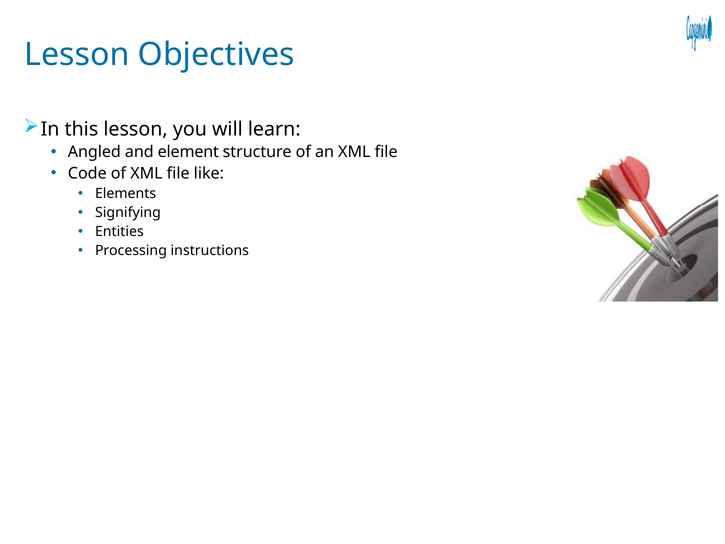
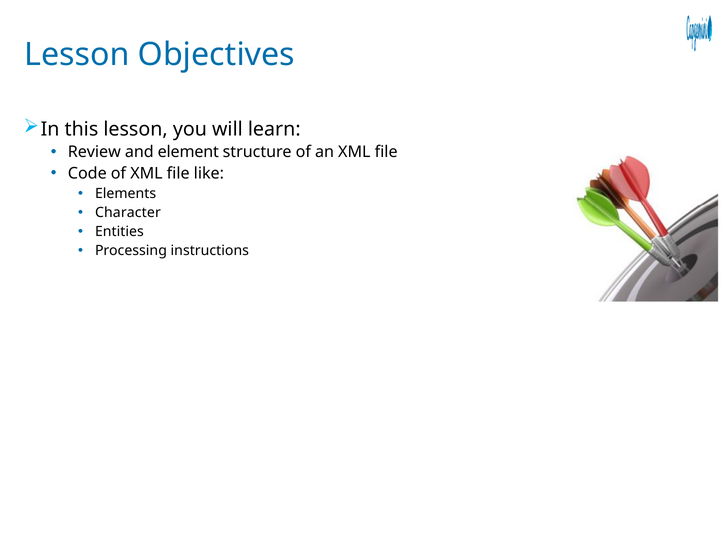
Angled: Angled -> Review (94, 152)
Signifying: Signifying -> Character (128, 212)
